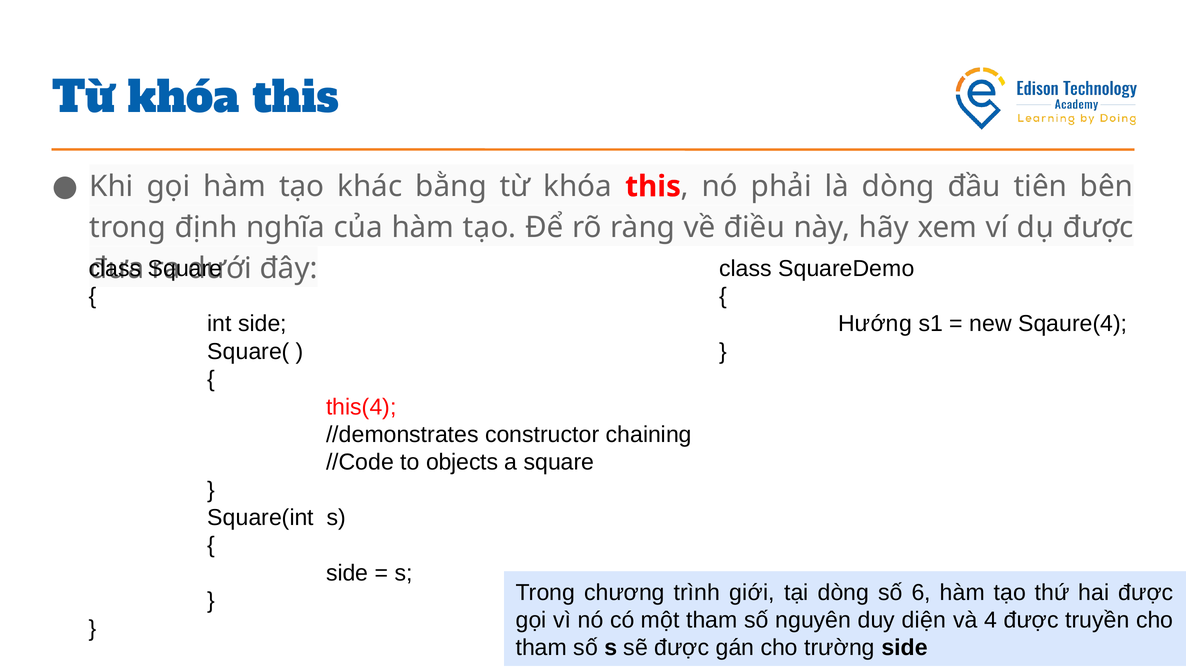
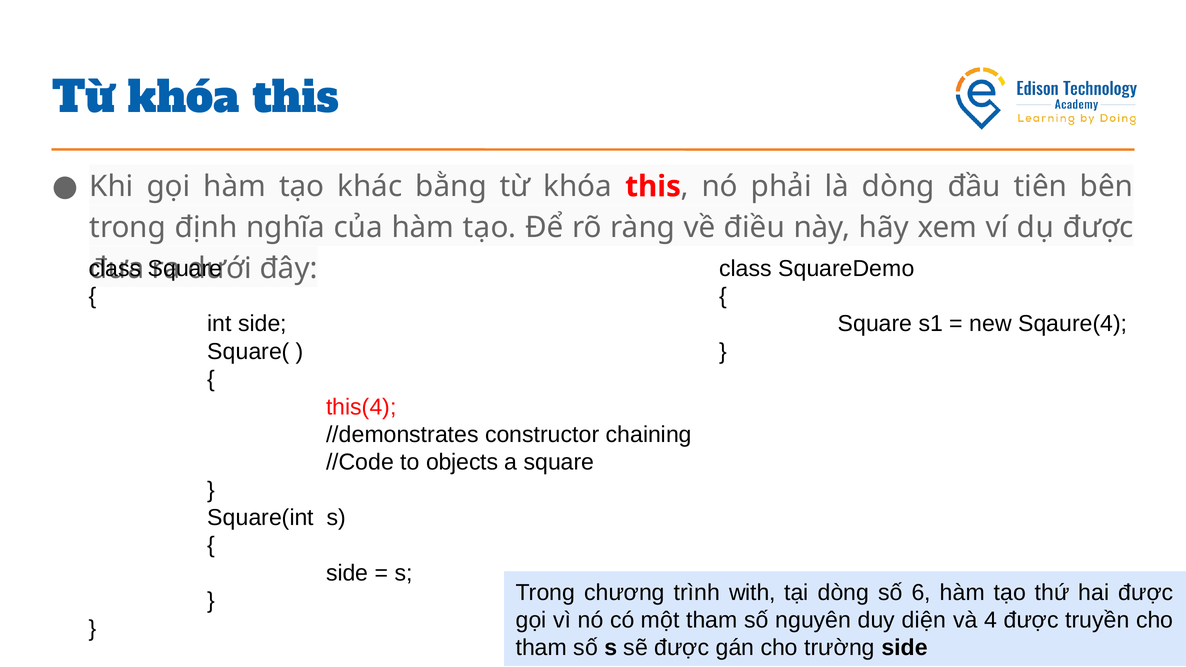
Hướng: Hướng -> Square (875, 324)
giới: giới -> with (752, 593)
